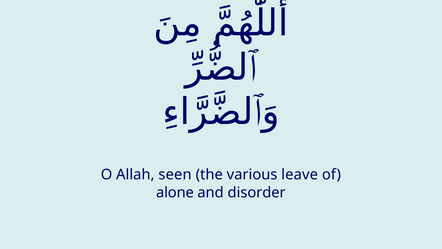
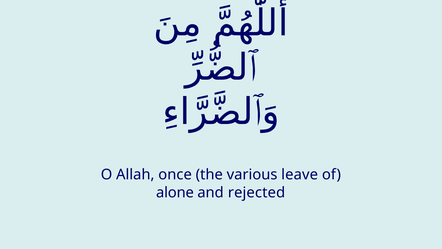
seen: seen -> once (175, 175)
disorder: disorder -> rejected (257, 192)
